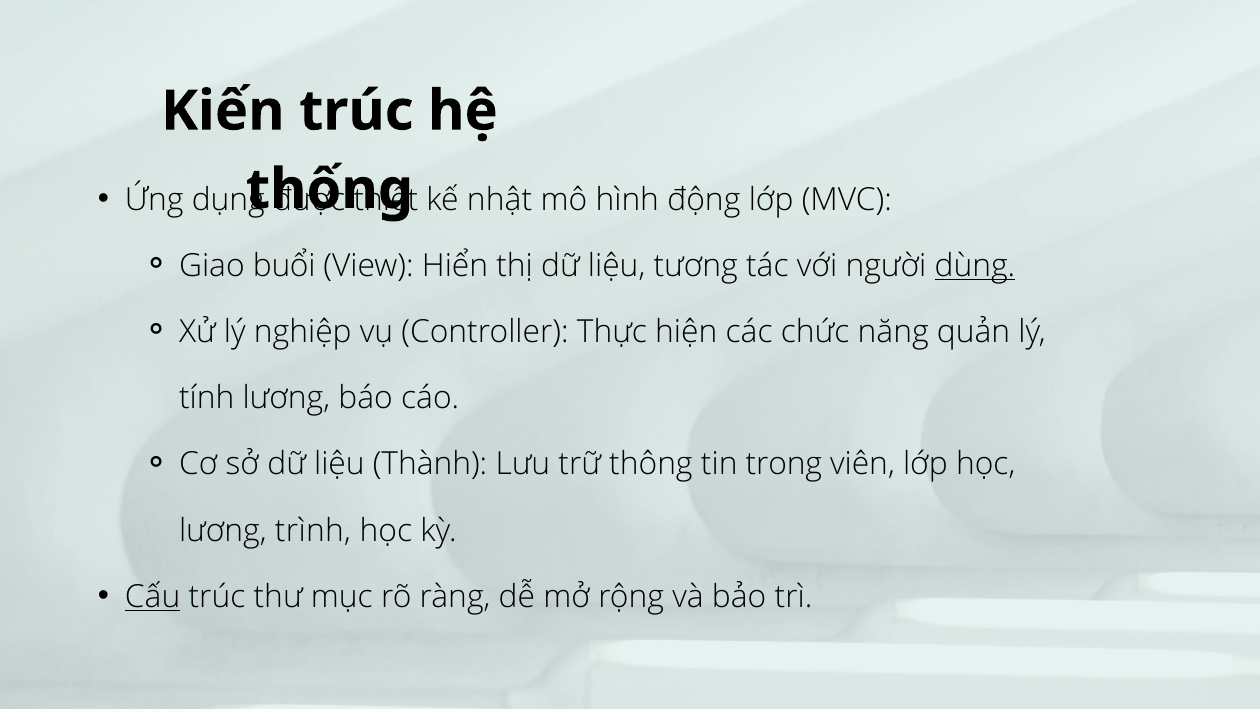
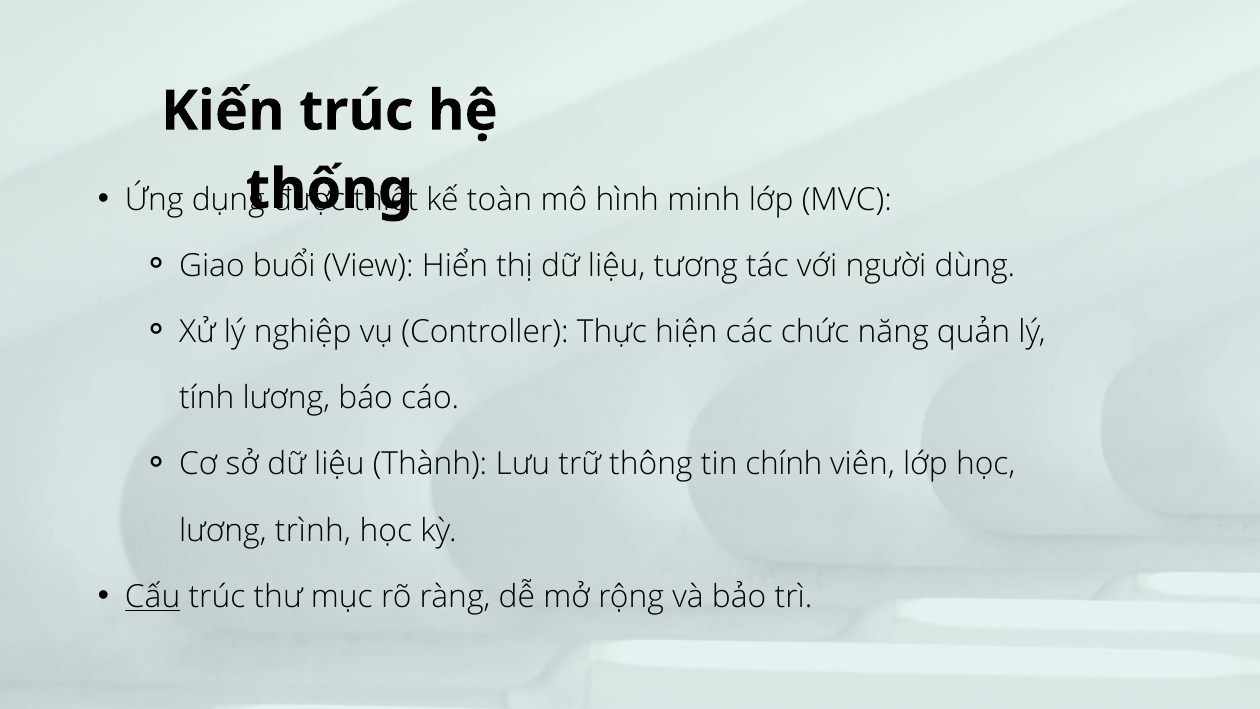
nhật: nhật -> toàn (500, 200)
động: động -> minh (704, 200)
dùng underline: present -> none (975, 266)
trong: trong -> chính (784, 464)
